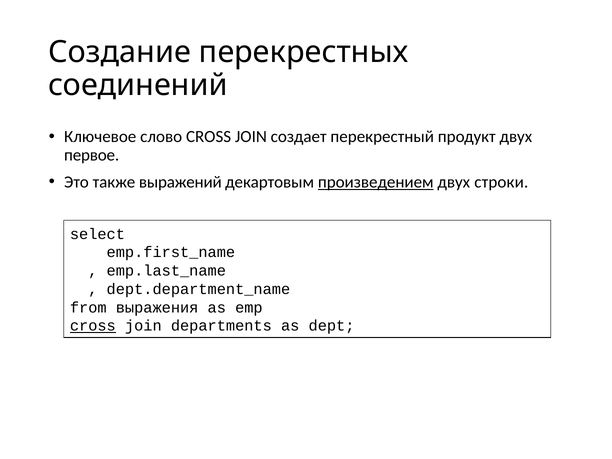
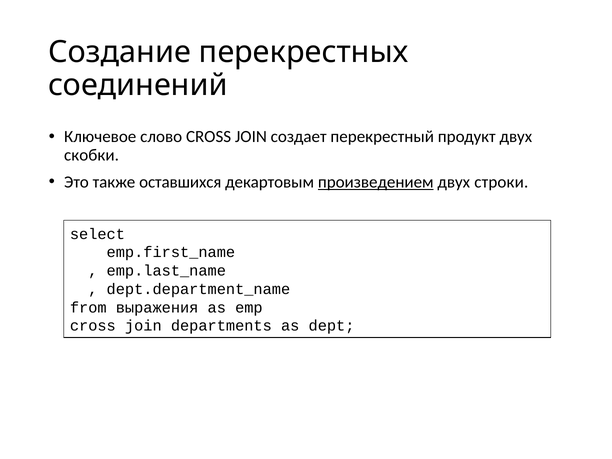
первое: первое -> скобки (92, 155)
выражений: выражений -> оставшихся (180, 182)
cross underline: present -> none (93, 326)
